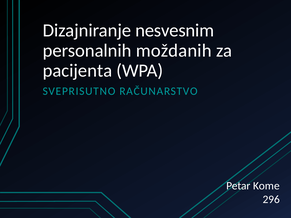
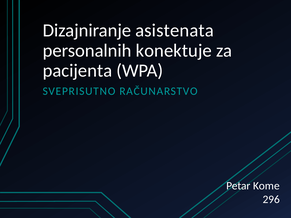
nesvesnim: nesvesnim -> asistenata (175, 30)
moždanih: moždanih -> konektuje (174, 51)
